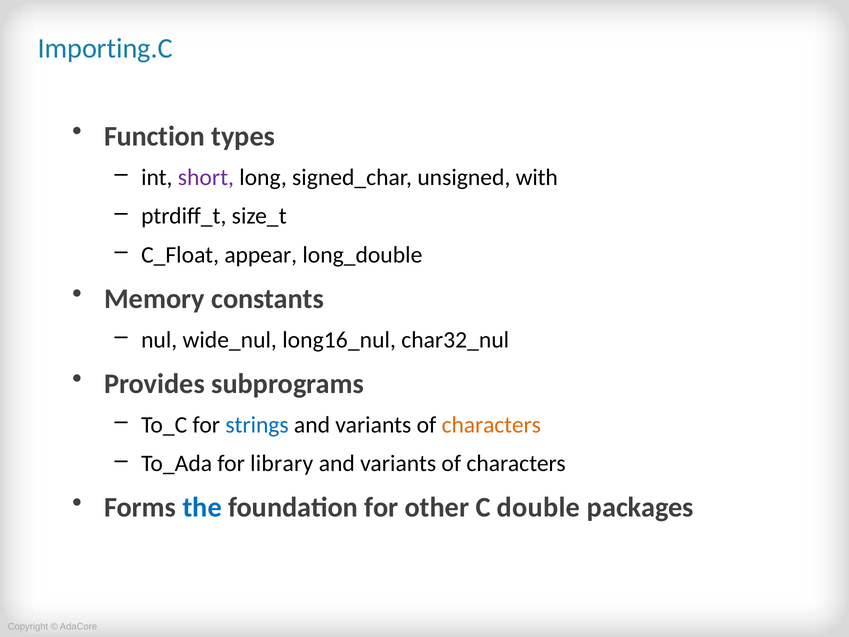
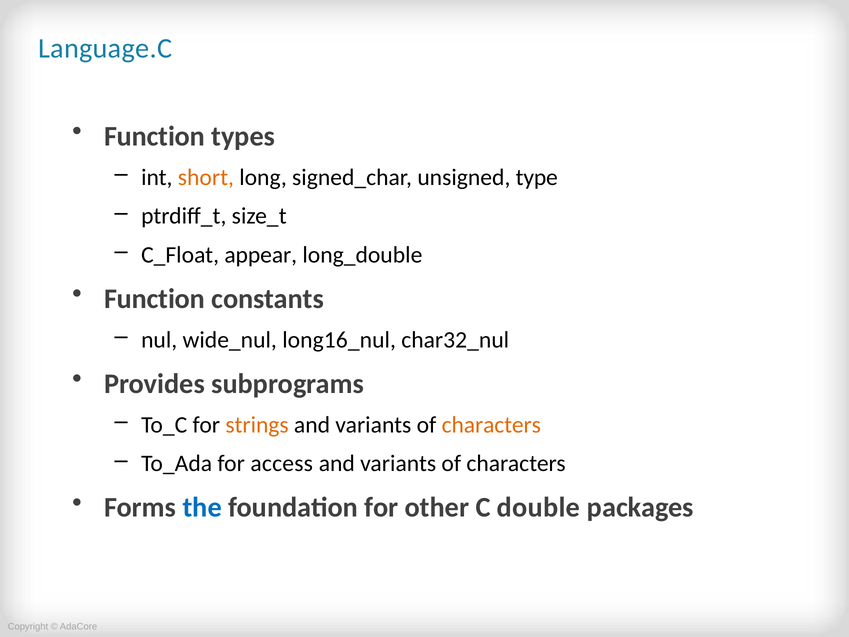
Importing.C: Importing.C -> Language.C (105, 48)
short colour: purple -> orange (206, 177)
with: with -> type (537, 177)
Memory: Memory -> Function (155, 299)
strings colour: blue -> orange (257, 425)
library: library -> access (282, 463)
